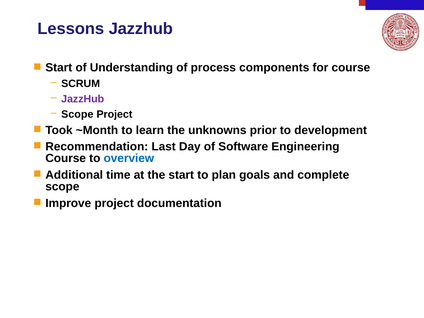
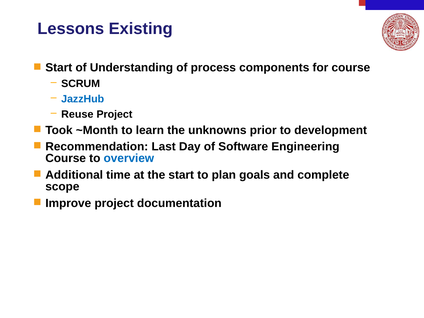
Lessons Jazzhub: Jazzhub -> Existing (141, 29)
JazzHub colour: purple -> blue (83, 99)
Scope: Scope -> Reuse (77, 114)
